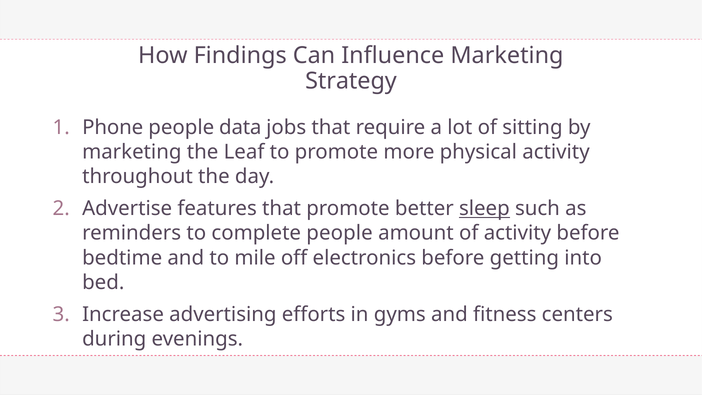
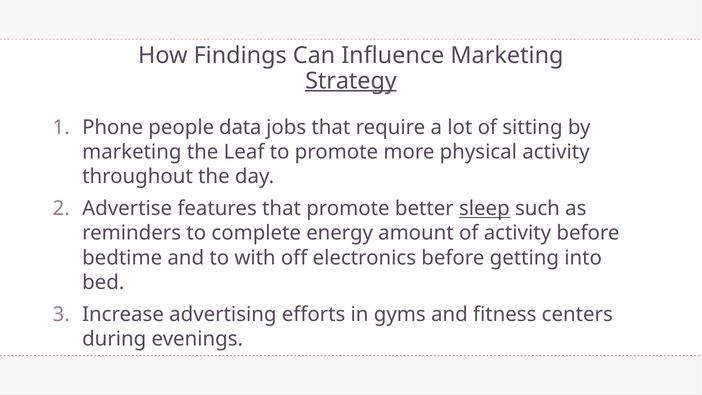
Strategy underline: none -> present (351, 81)
complete people: people -> energy (340, 233)
mile: mile -> with (255, 258)
